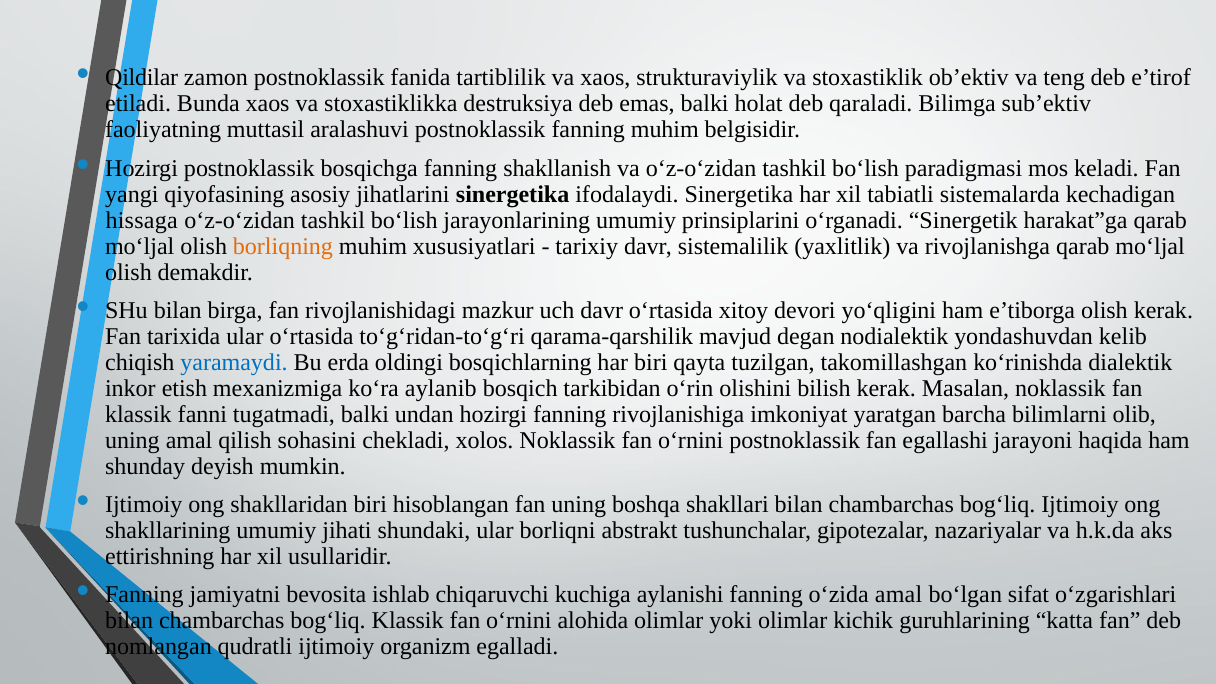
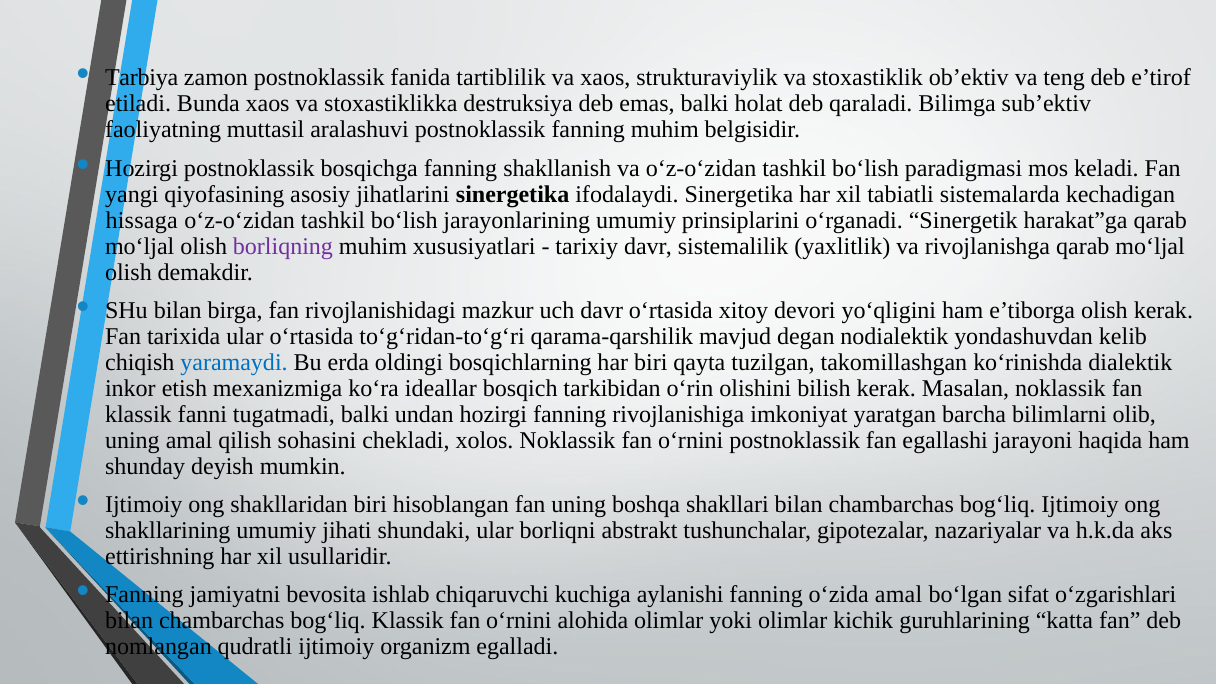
Qildilar: Qildilar -> Tarbiya (142, 78)
borliqning colour: orange -> purple (283, 246)
аylаnib: аylаnib -> ideallar (441, 388)
